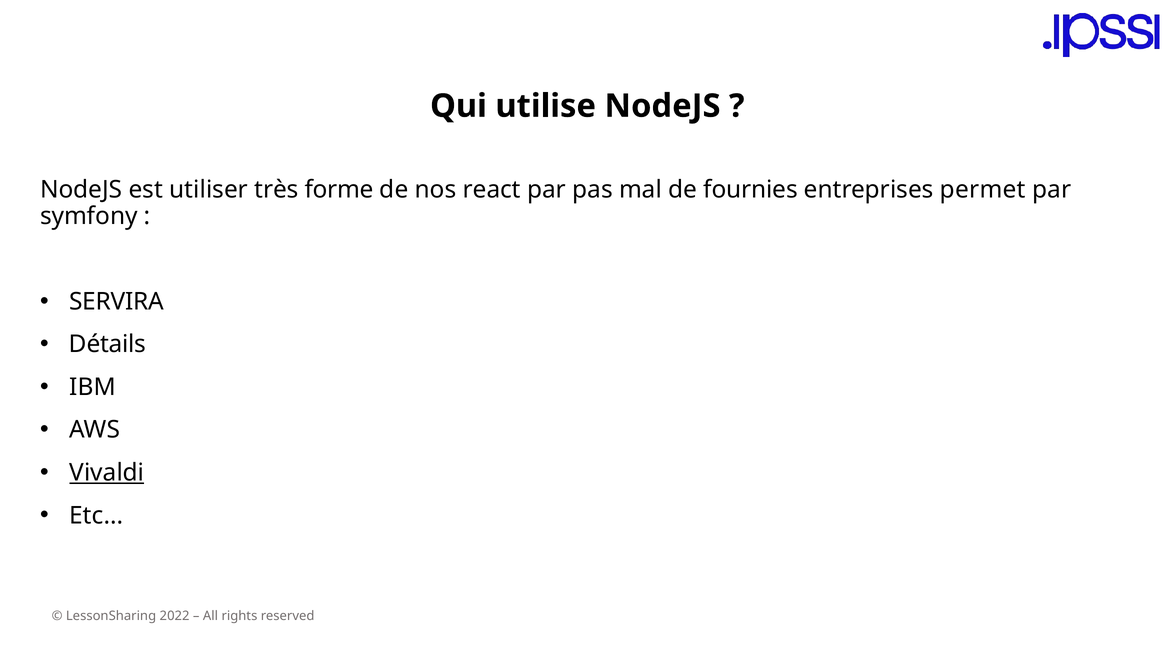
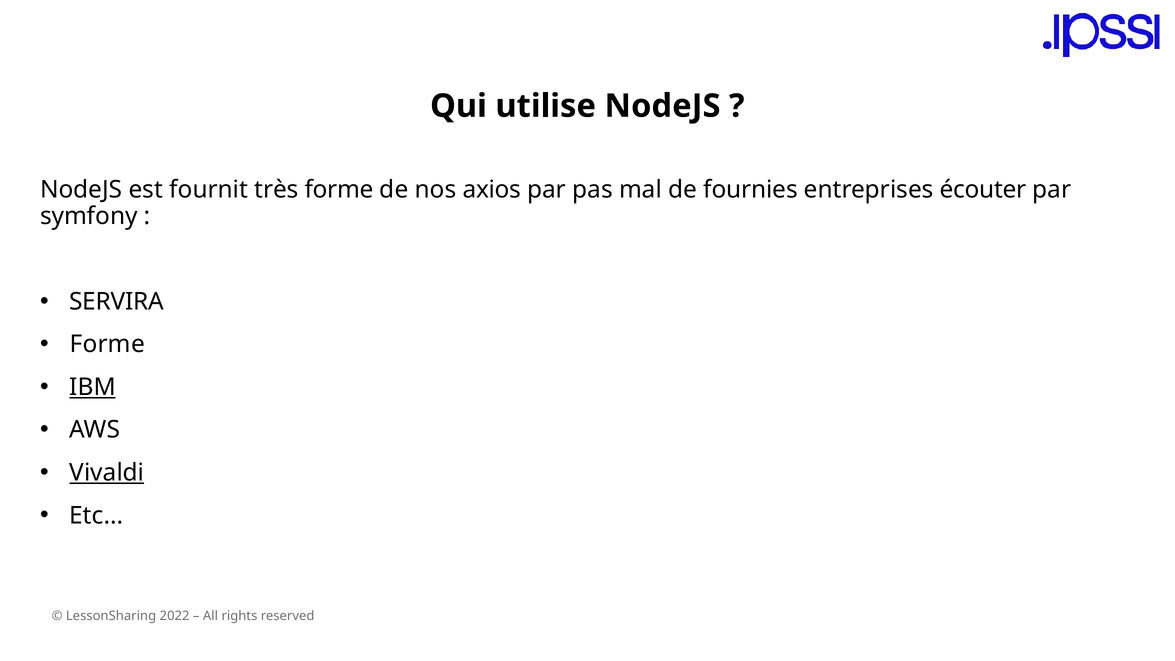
utiliser: utiliser -> fournit (209, 189)
react: react -> axios (492, 189)
permet: permet -> écouter (983, 189)
Détails: Détails -> Forme (107, 344)
IBM underline: none -> present (93, 387)
